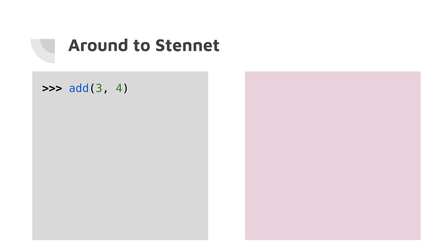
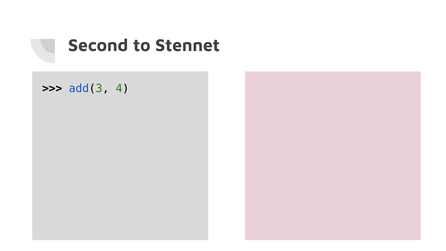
Around: Around -> Second (98, 45)
